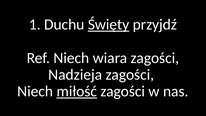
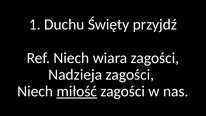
Święty underline: present -> none (109, 24)
